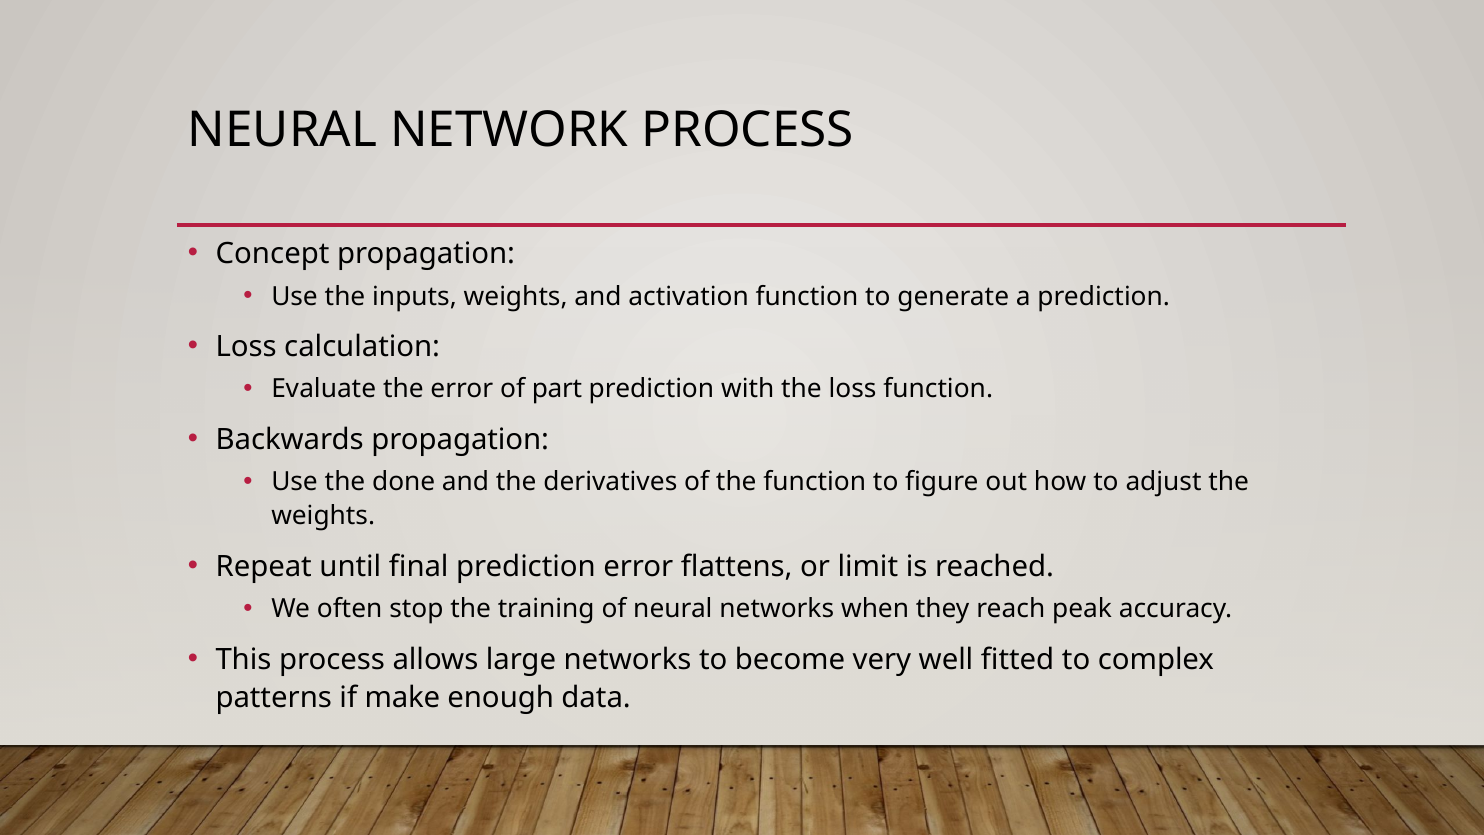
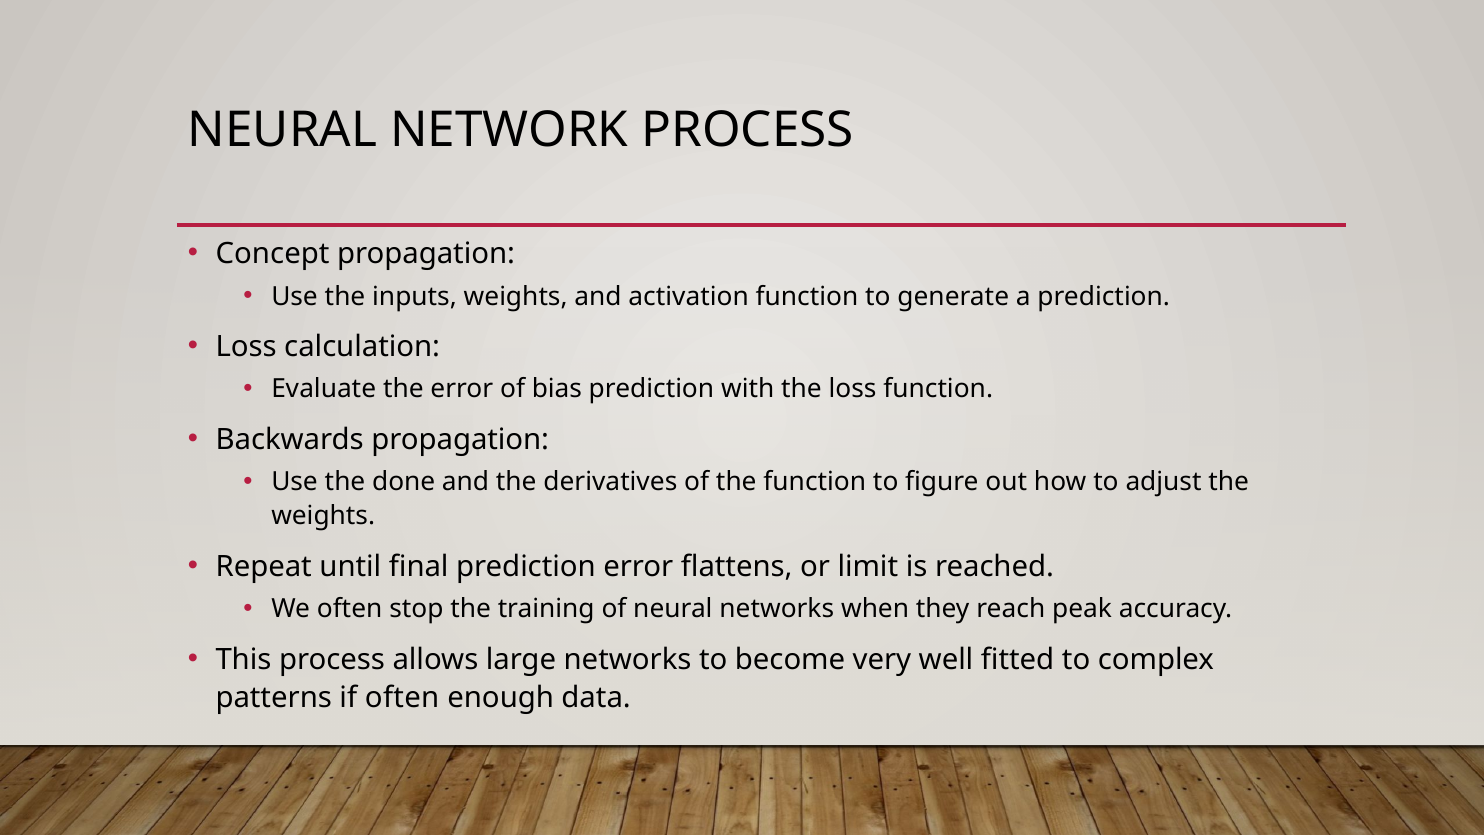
part: part -> bias (557, 389)
if make: make -> often (402, 697)
